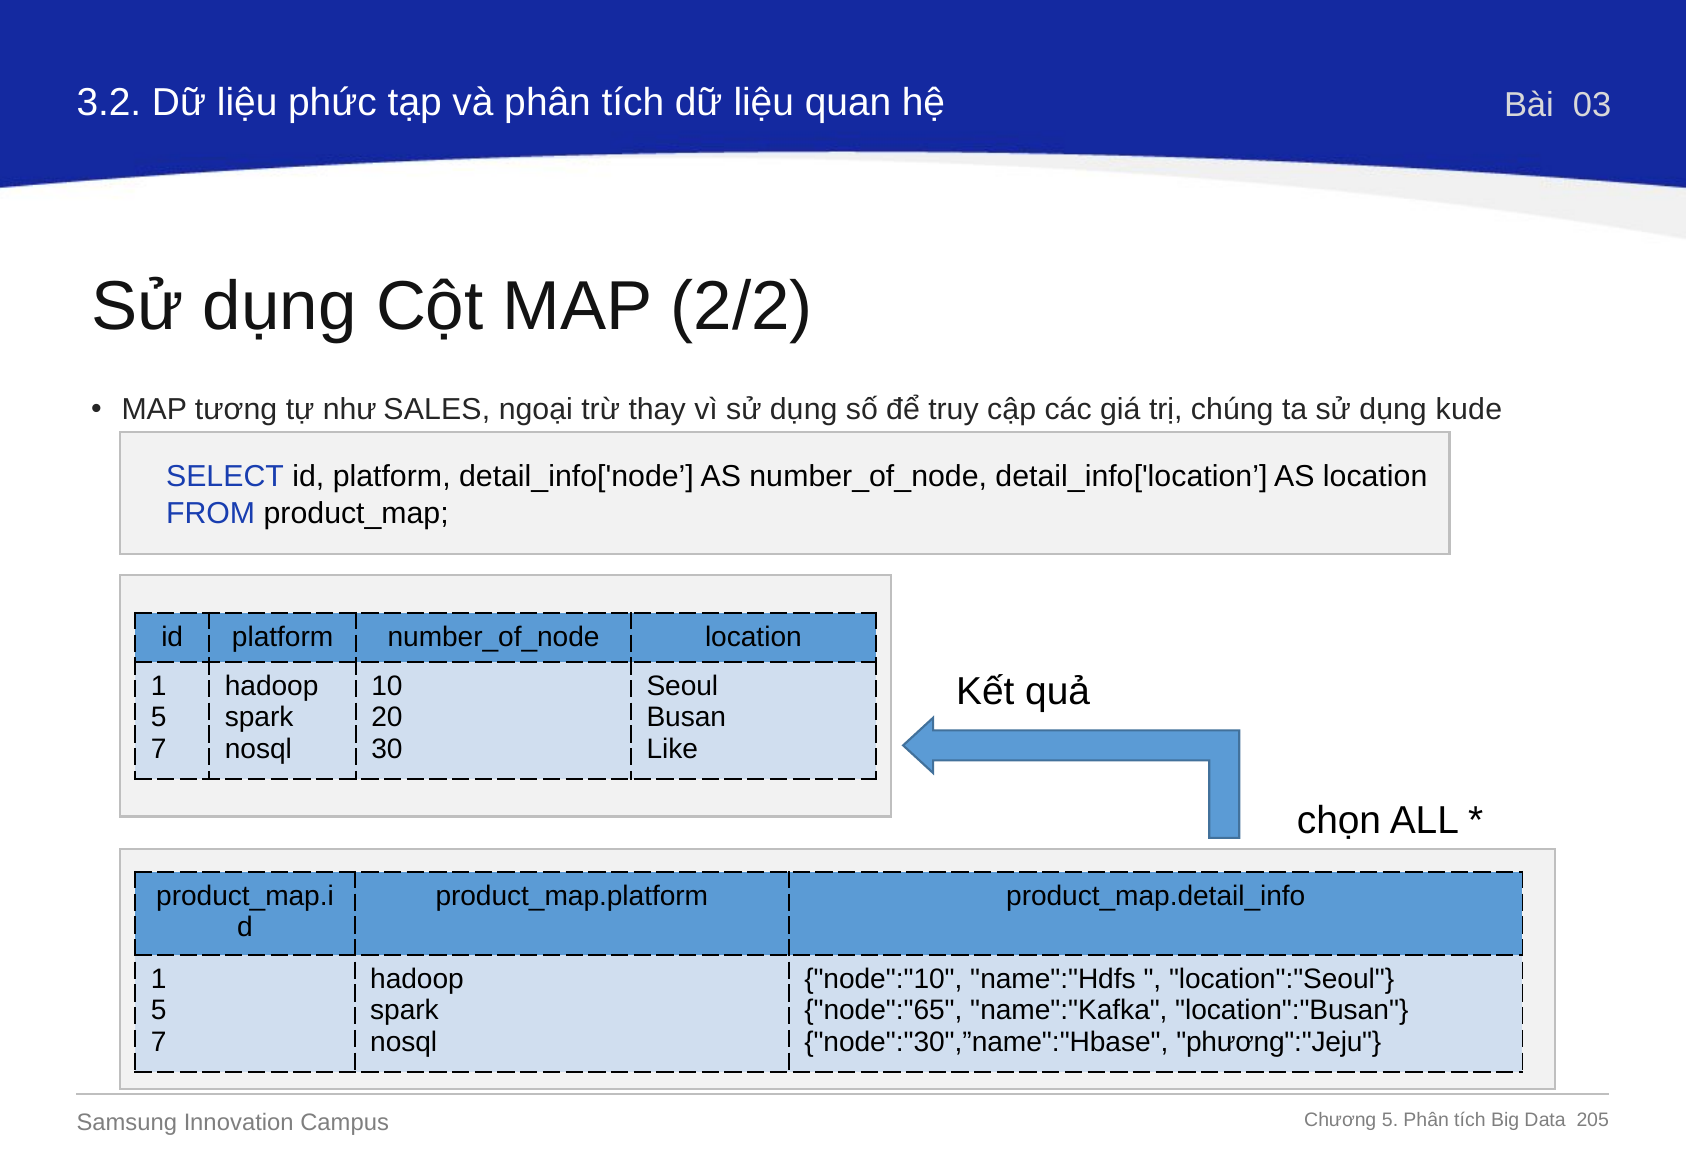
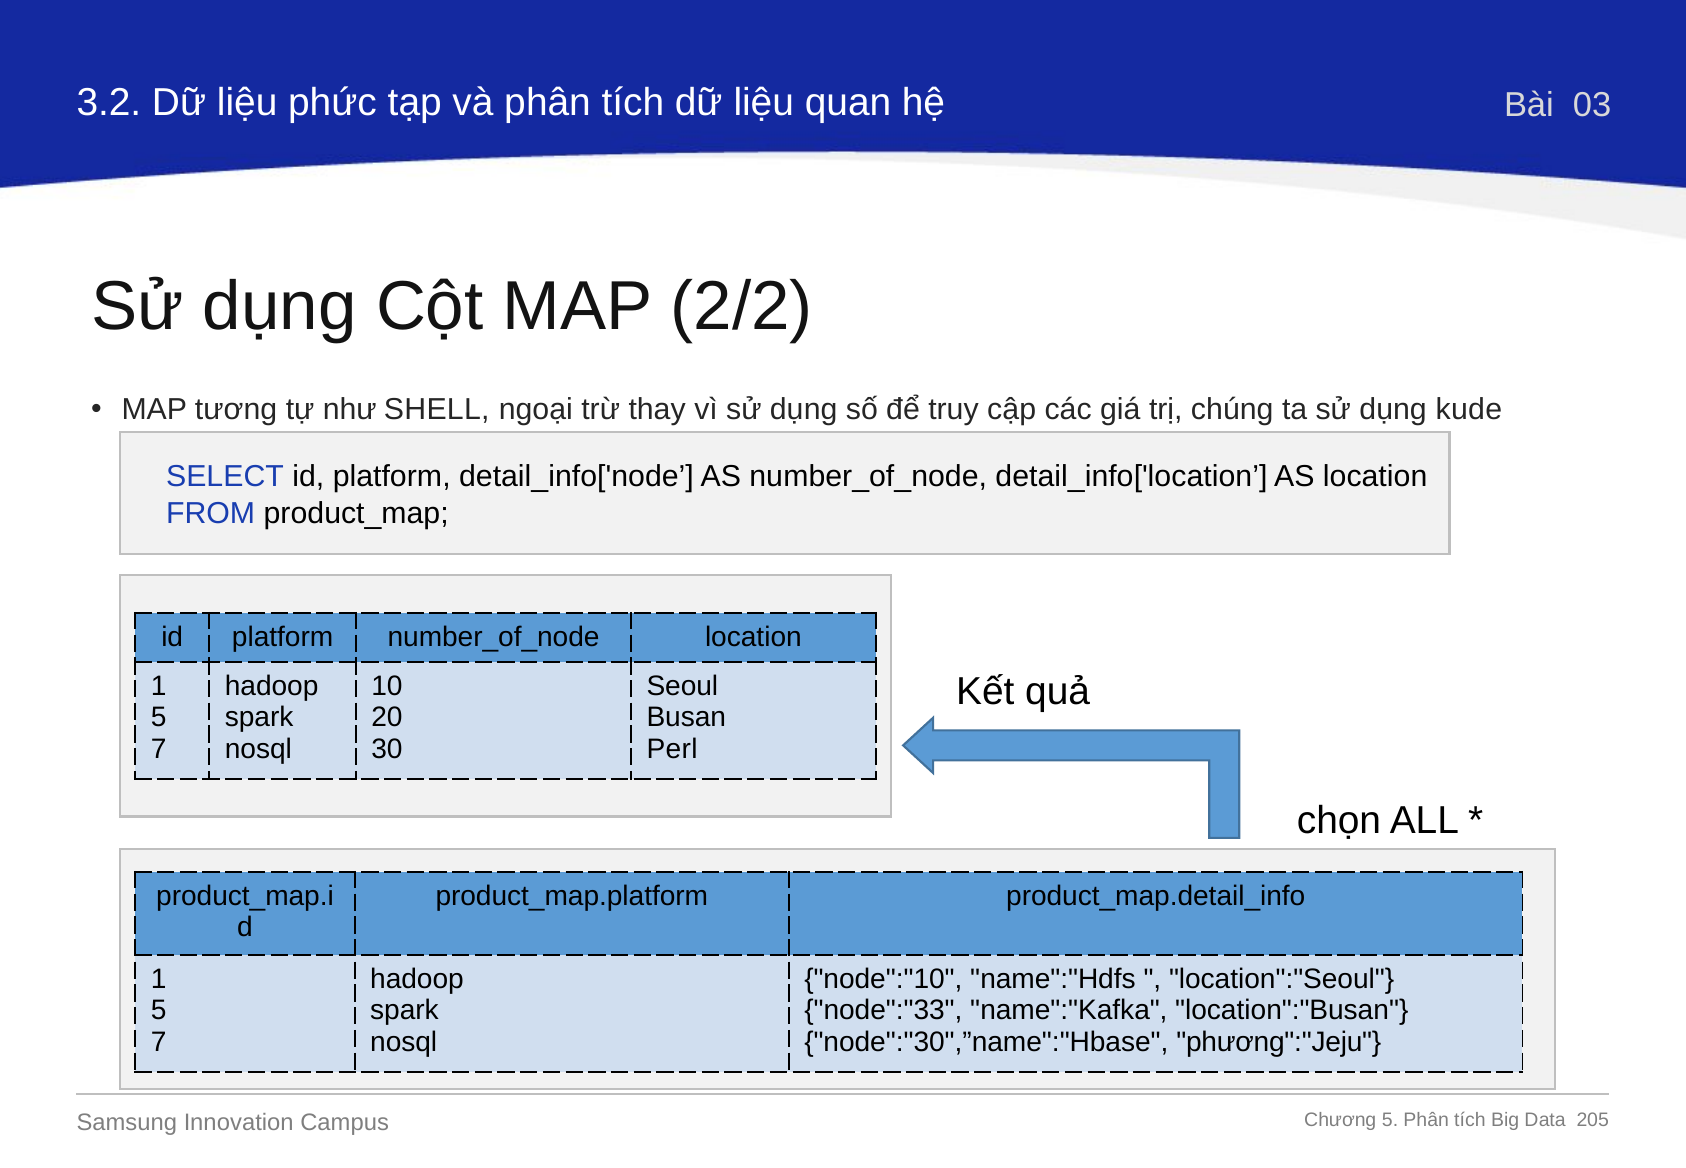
SALES: SALES -> SHELL (437, 409)
Like: Like -> Perl (672, 748)
node":"65: node":"65 -> node":"33 (883, 1010)
